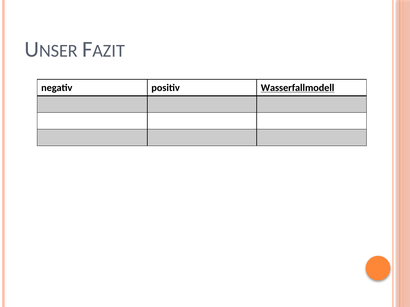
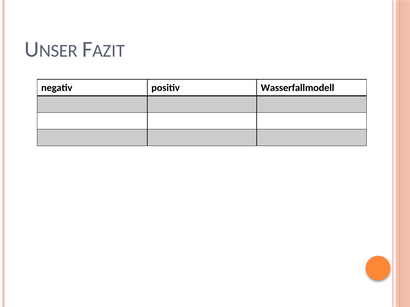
Wasserfallmodell underline: present -> none (298, 88)
